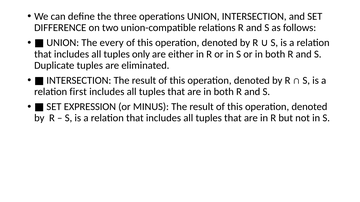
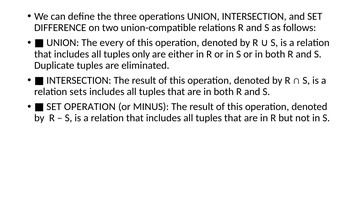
first: first -> sets (78, 92)
EXPRESSION: EXPRESSION -> OPERATION (90, 107)
